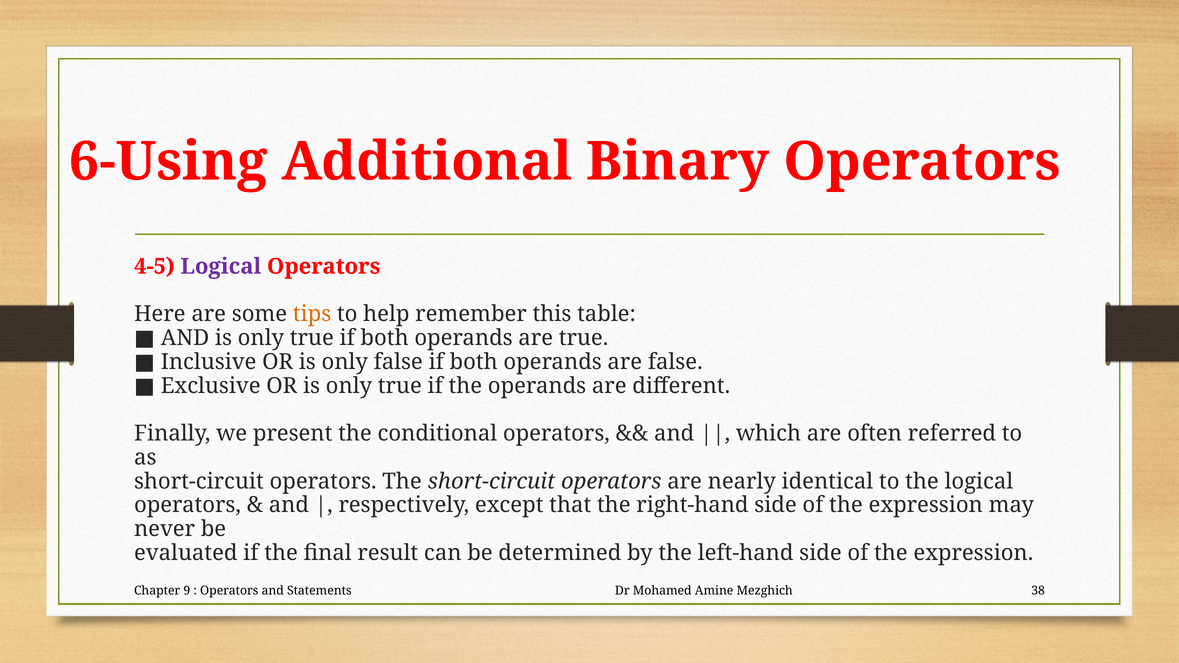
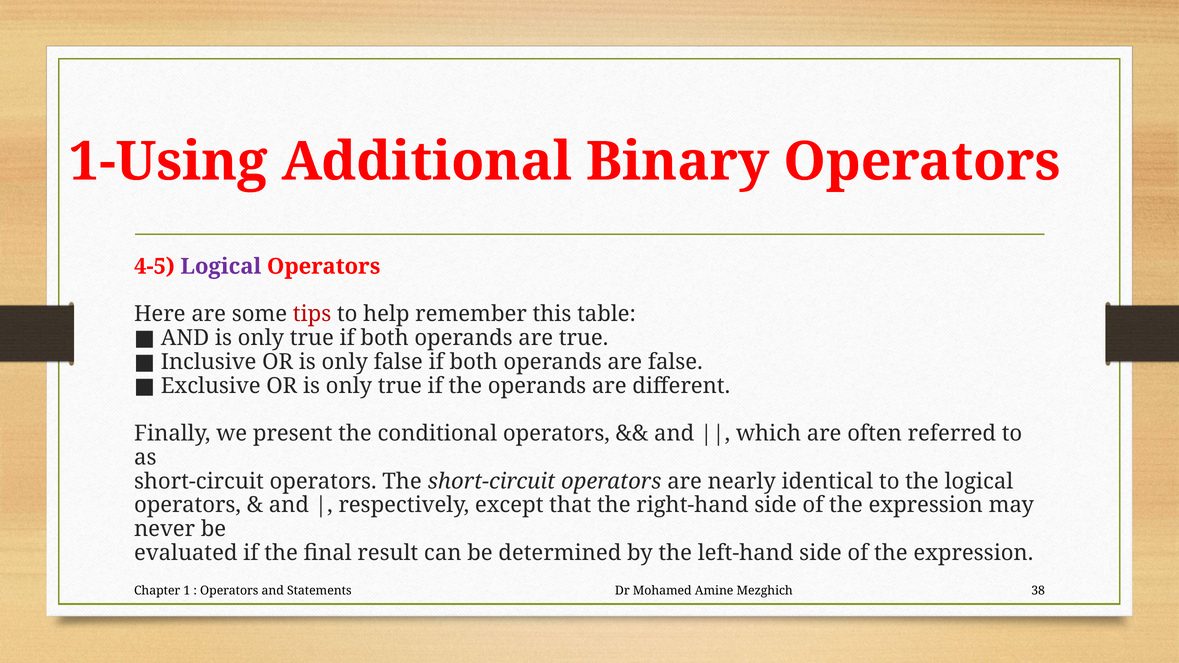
6-Using: 6-Using -> 1-Using (168, 162)
tips colour: orange -> red (312, 314)
9: 9 -> 1 (187, 591)
